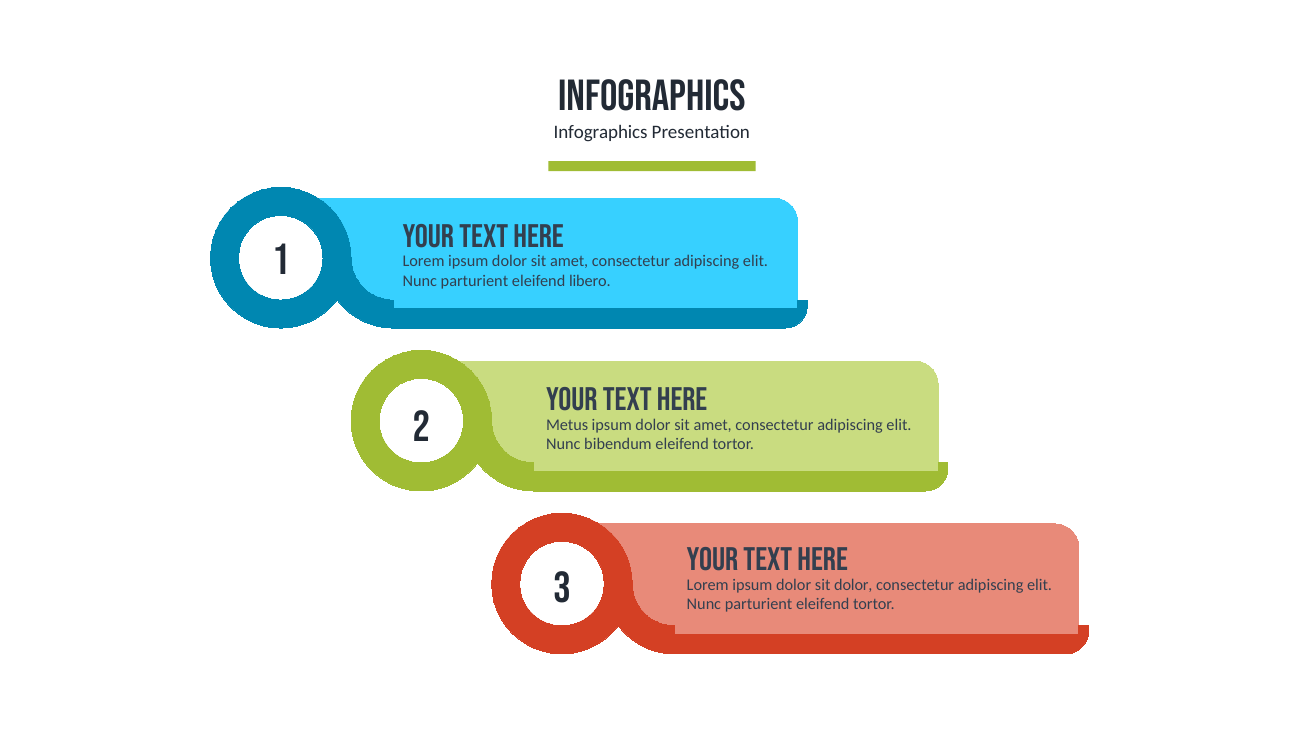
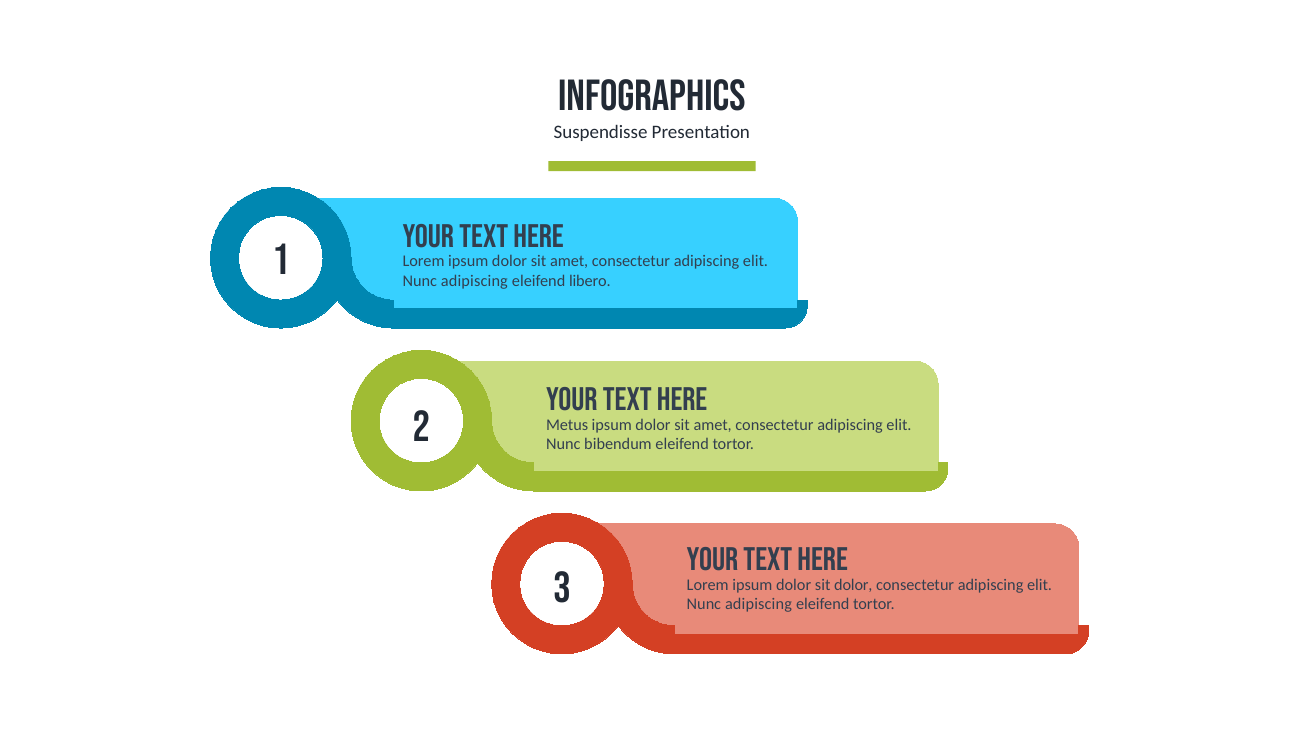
Infographics: Infographics -> Suspendisse (601, 132)
parturient: parturient -> adipiscing (474, 281)
parturient: parturient -> adipiscing (759, 604)
